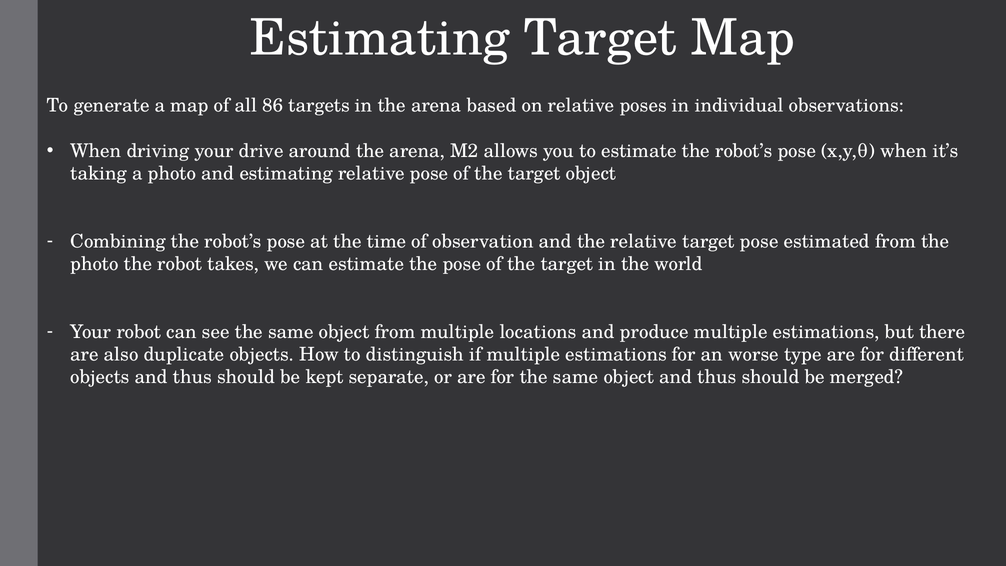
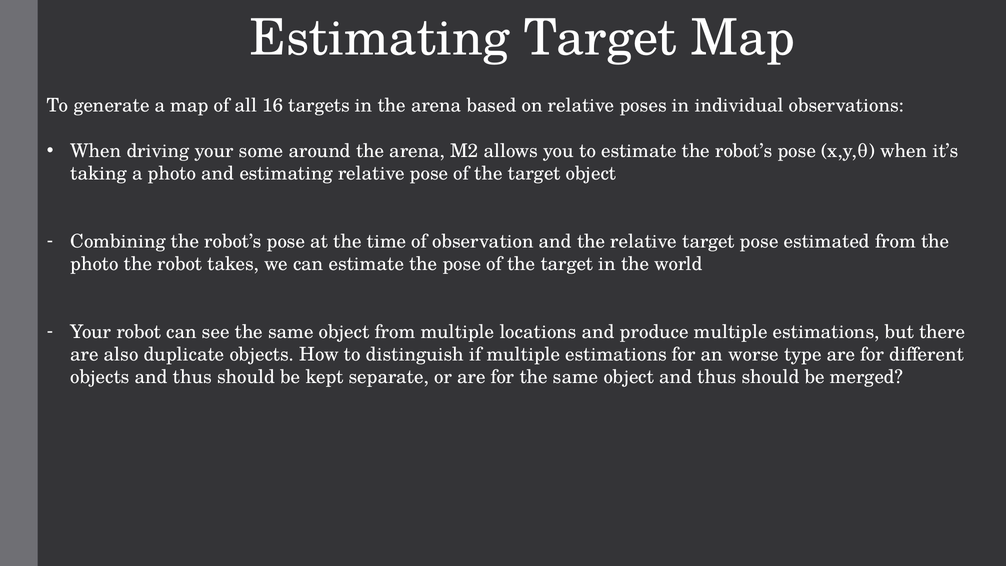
86: 86 -> 16 (273, 106)
drive: drive -> some (261, 151)
